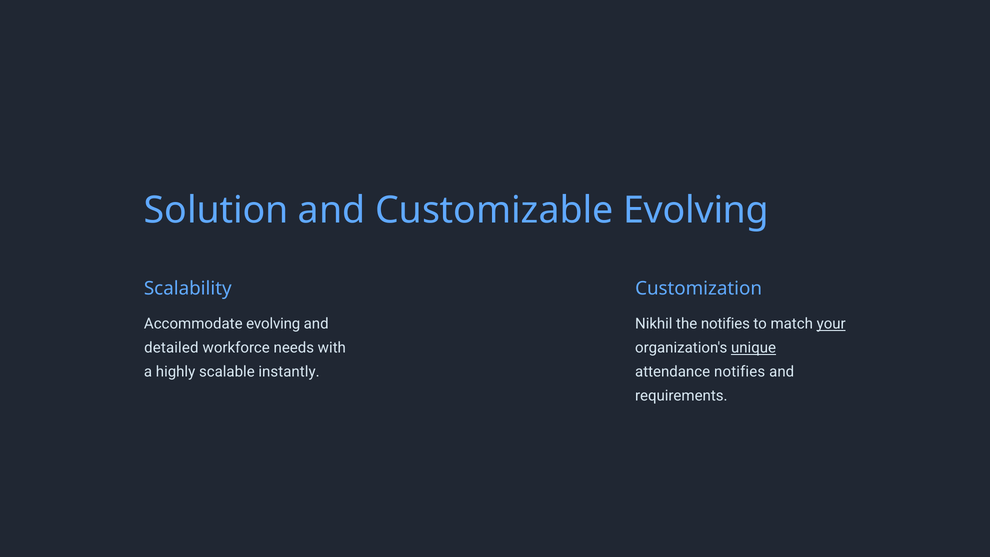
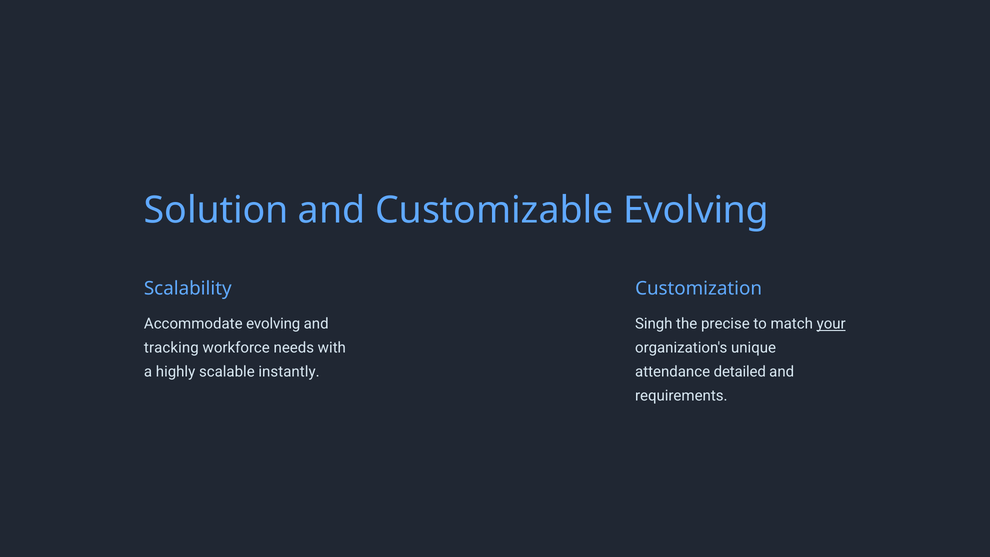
Nikhil: Nikhil -> Singh (654, 324)
the notifies: notifies -> precise (725, 324)
detailed: detailed -> tracking (171, 348)
unique underline: present -> none (754, 348)
attendance notifies: notifies -> detailed (740, 372)
